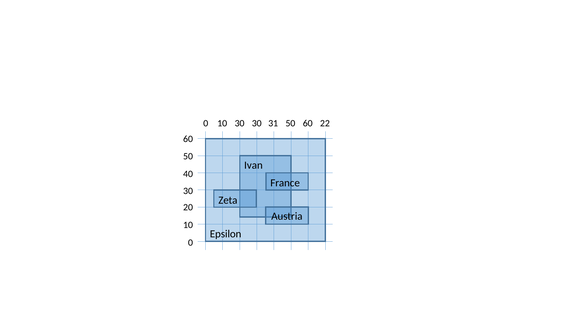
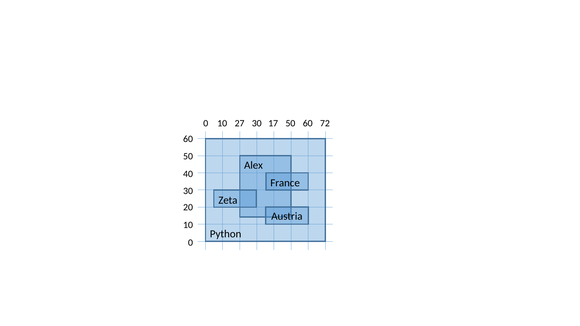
10 30: 30 -> 27 (240, 123)
31: 31 -> 17 (273, 123)
22: 22 -> 72 (325, 123)
Ivan: Ivan -> Alex (253, 165)
Epsilon: Epsilon -> Python (226, 234)
